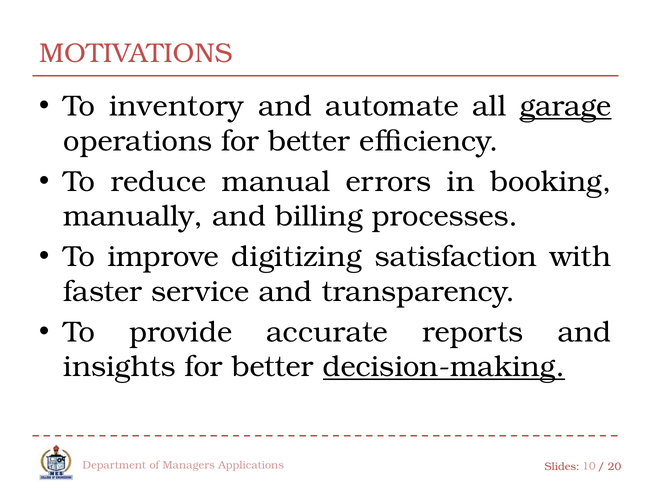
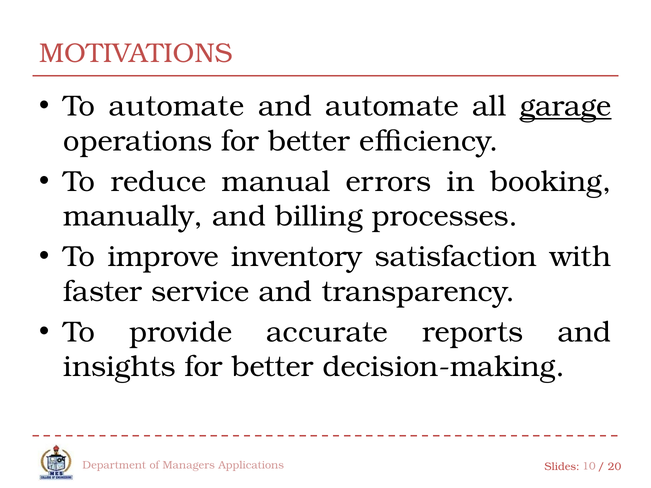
To inventory: inventory -> automate (176, 106)
digitizing: digitizing -> inventory (297, 257)
decision-making underline: present -> none (444, 367)
